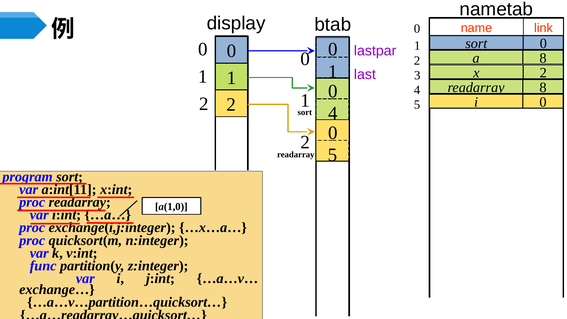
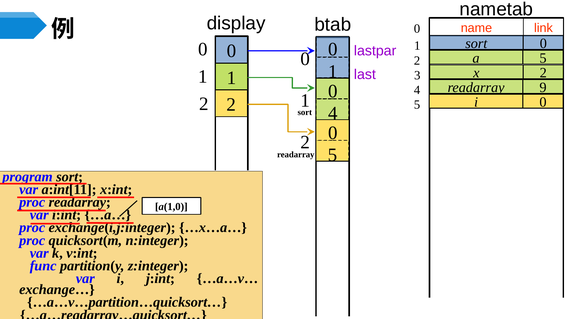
8: 8 -> 5 (543, 58)
4 8: 8 -> 9 (543, 88)
